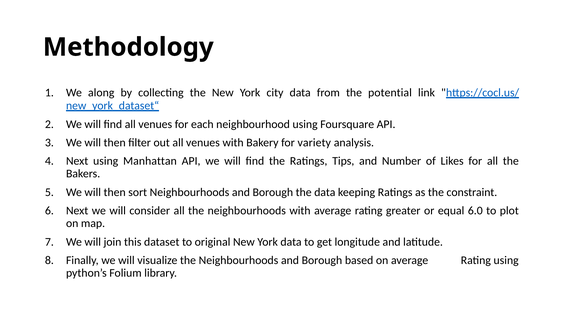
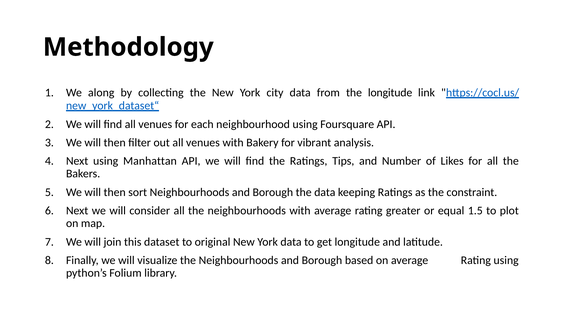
the potential: potential -> longitude (390, 93)
variety: variety -> vibrant (314, 143)
6.0: 6.0 -> 1.5 (475, 211)
